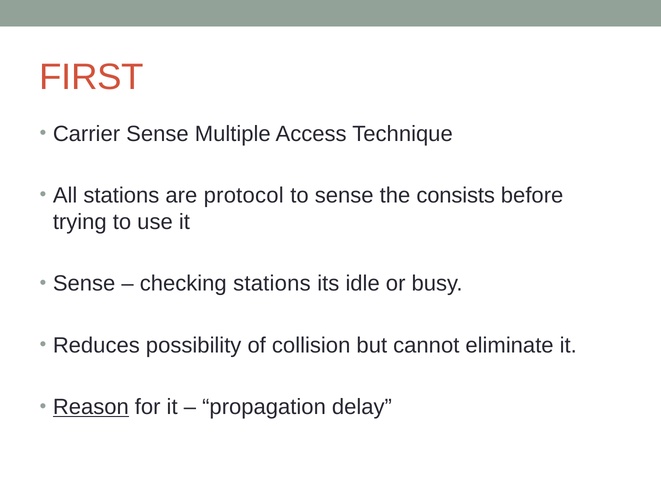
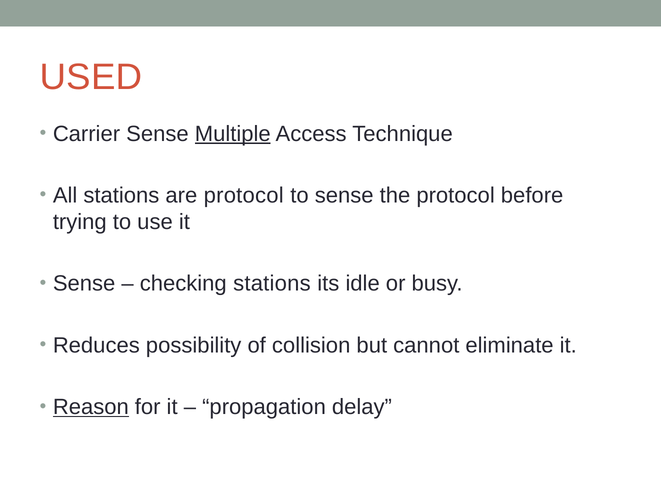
FIRST: FIRST -> USED (91, 77)
Multiple underline: none -> present (233, 134)
the consists: consists -> protocol (456, 195)
